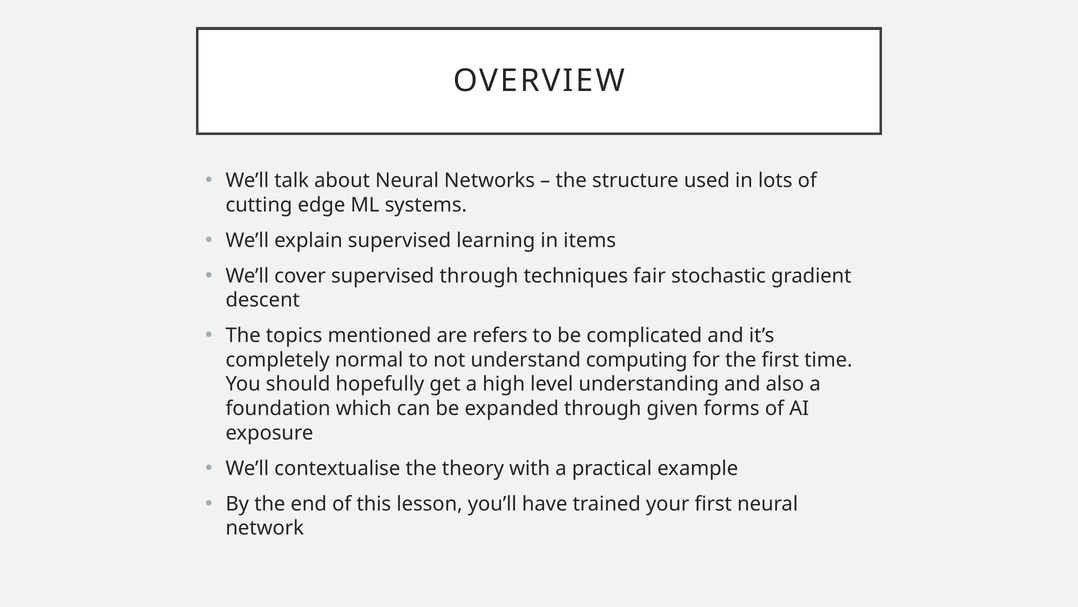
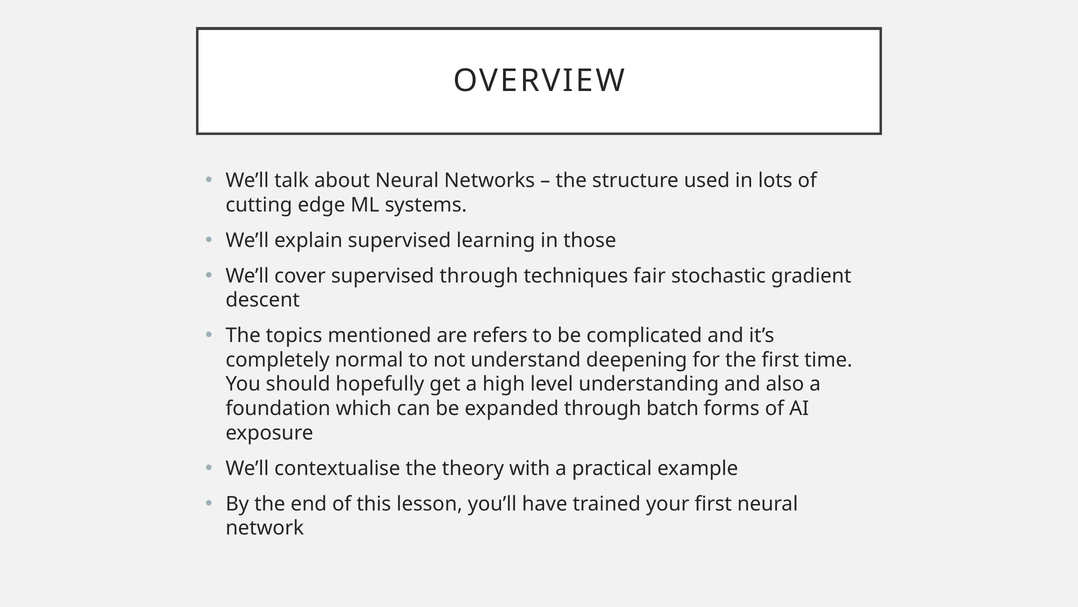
items: items -> those (590, 240)
computing: computing -> deepening (637, 360)
given: given -> batch (673, 408)
